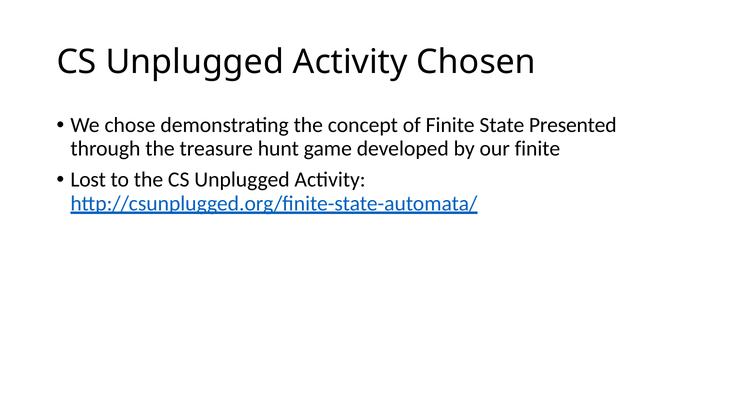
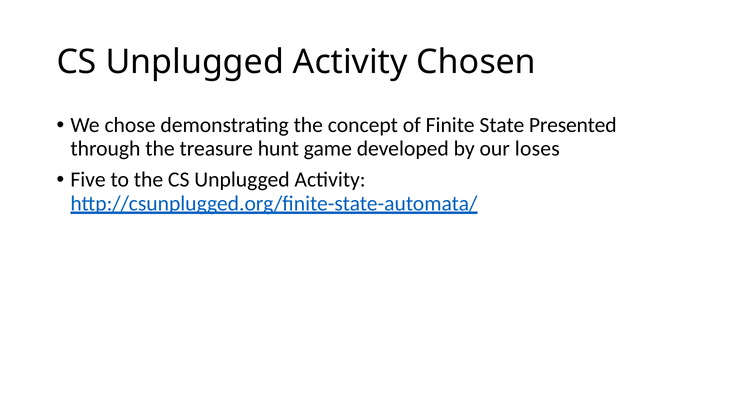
our finite: finite -> loses (537, 149)
Lost: Lost -> Five (88, 180)
